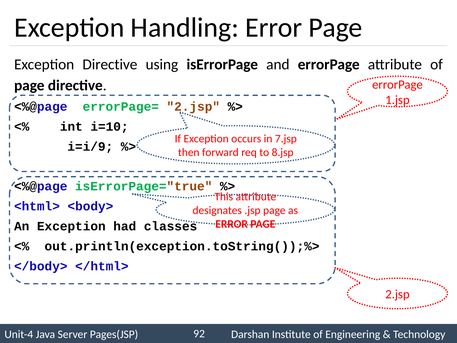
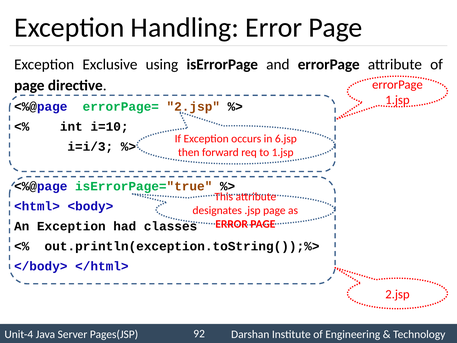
Exception Directive: Directive -> Exclusive (110, 65)
7.jsp: 7.jsp -> 6.jsp (286, 139)
i=i/9: i=i/9 -> i=i/3 (90, 146)
to 8.jsp: 8.jsp -> 1.jsp (283, 152)
